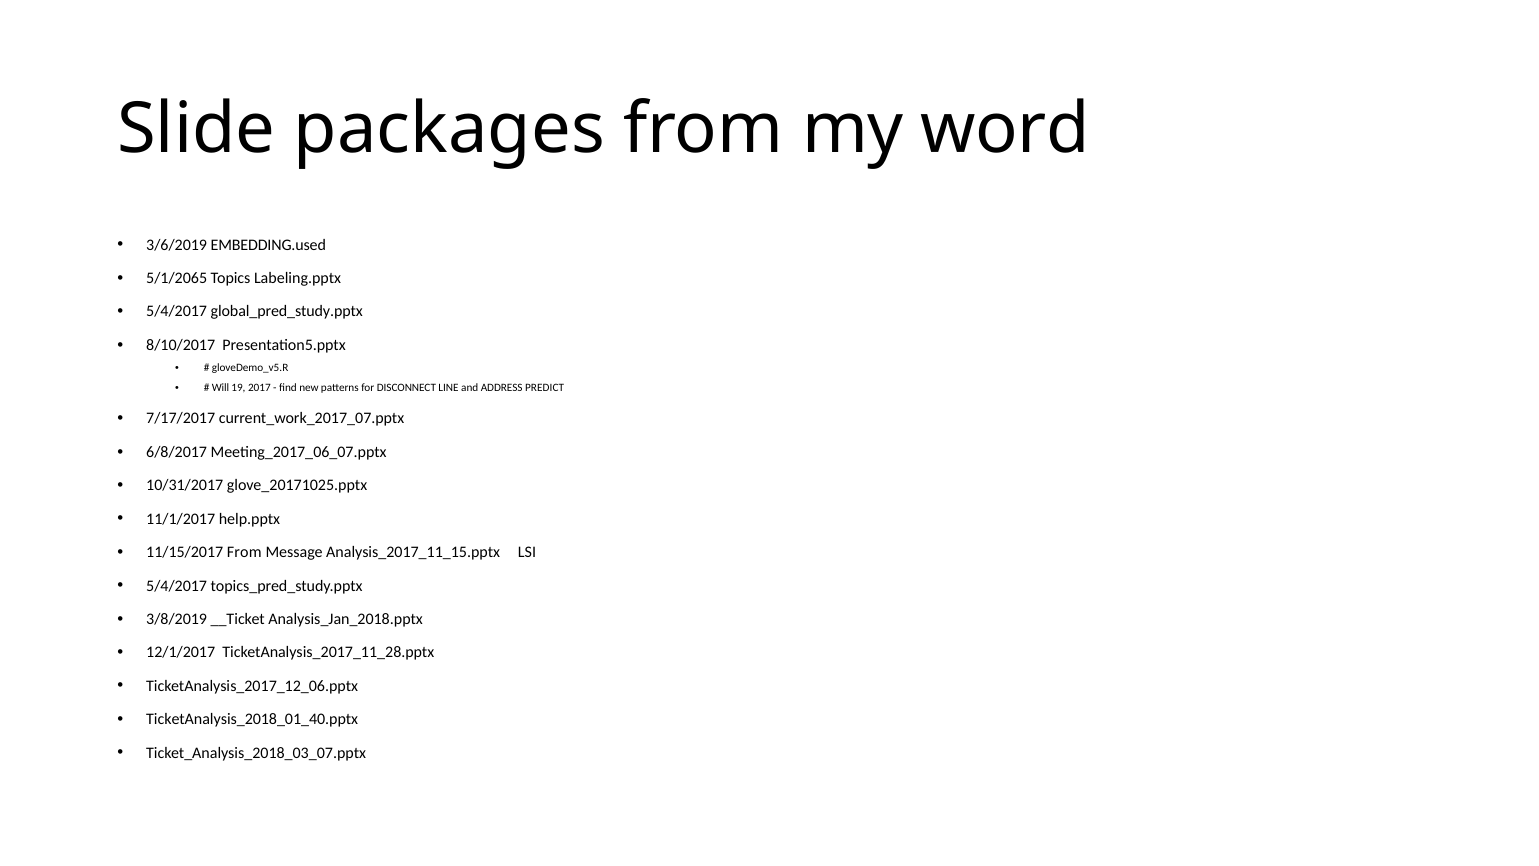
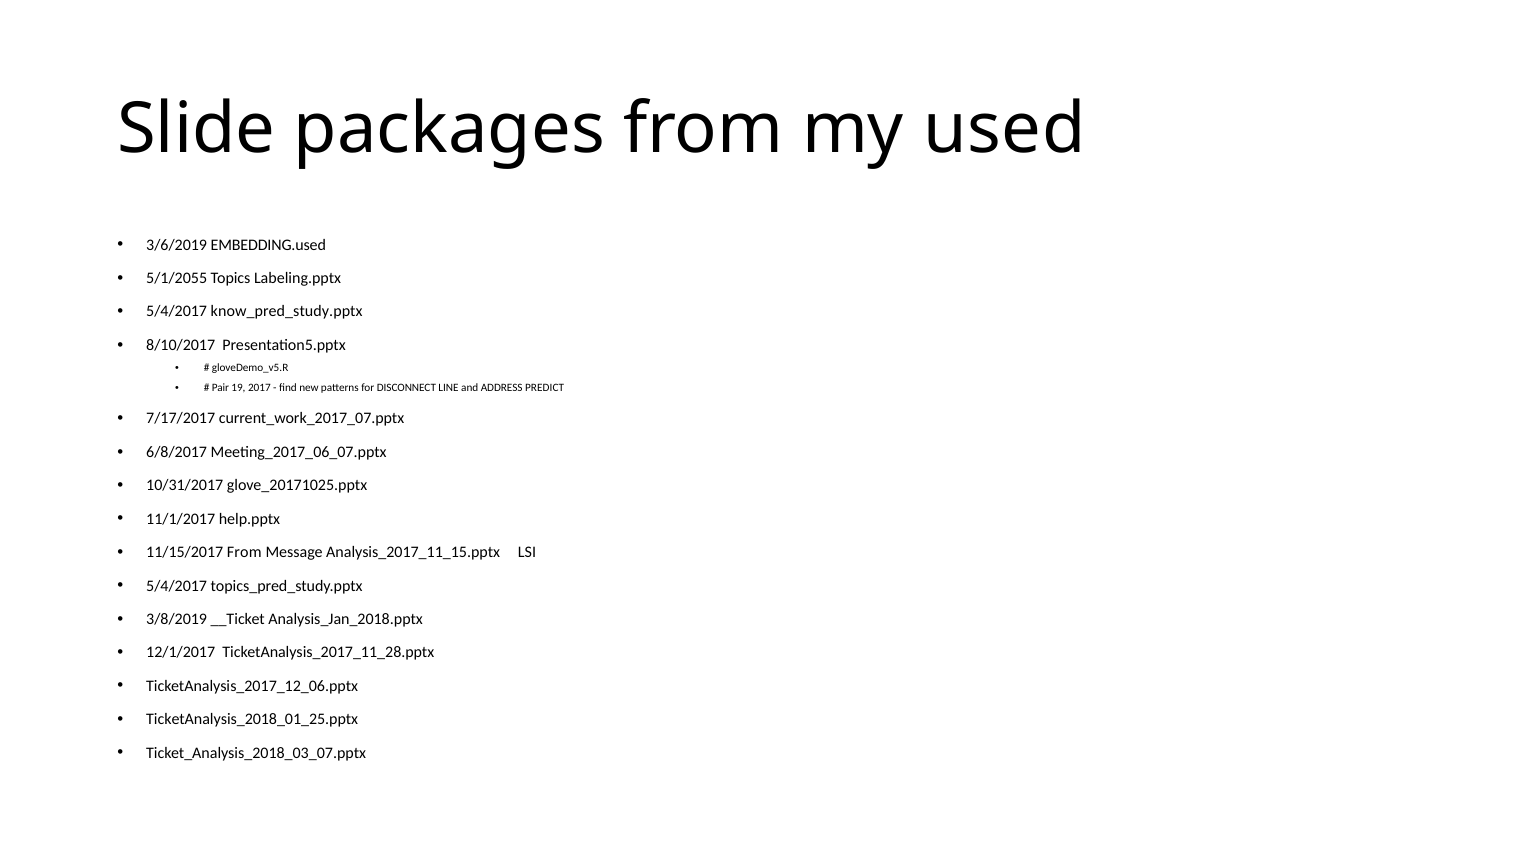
word: word -> used (1004, 129)
5/1/2065: 5/1/2065 -> 5/1/2055 (177, 278)
global_pred_study.pptx: global_pred_study.pptx -> know_pred_study.pptx (287, 312)
Will: Will -> Pair (220, 388)
TicketAnalysis_2018_01_40.pptx: TicketAnalysis_2018_01_40.pptx -> TicketAnalysis_2018_01_25.pptx (252, 719)
